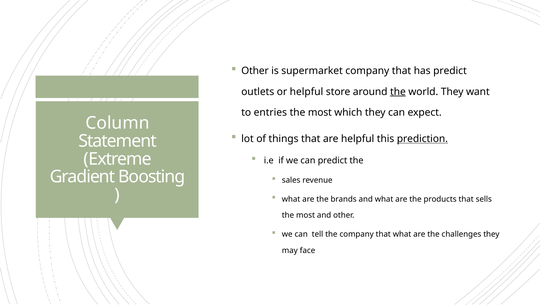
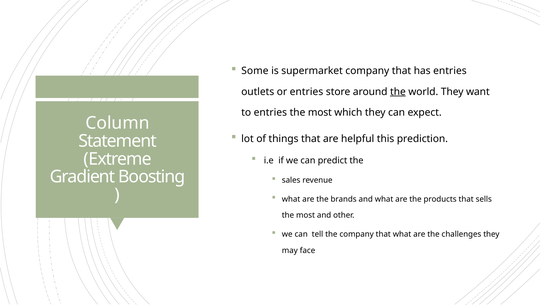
Other: Other -> Some (255, 71)
has predict: predict -> entries (450, 71)
or helpful: helpful -> entries (306, 91)
prediction underline: present -> none (422, 138)
